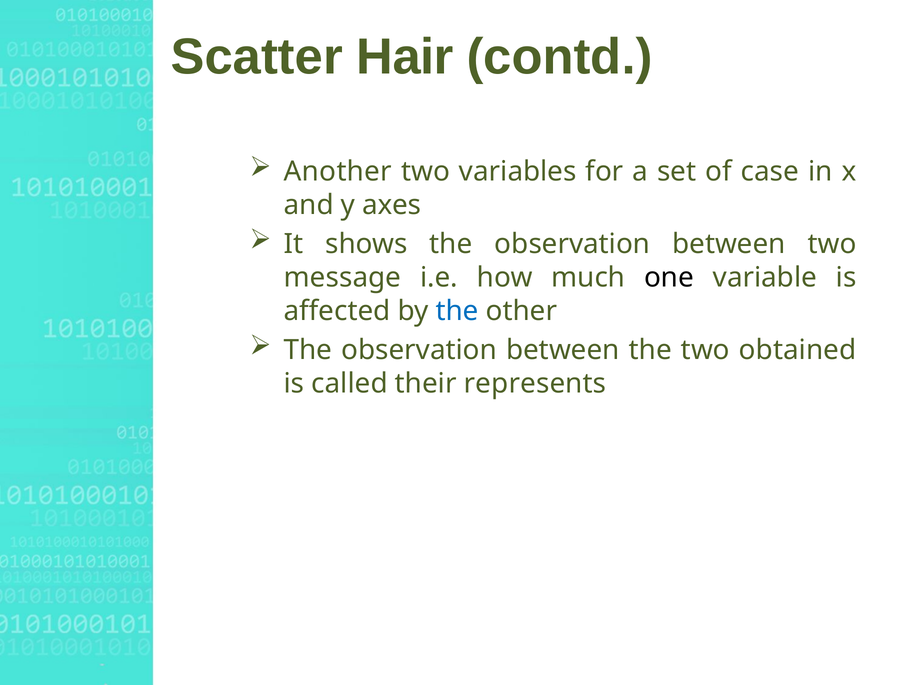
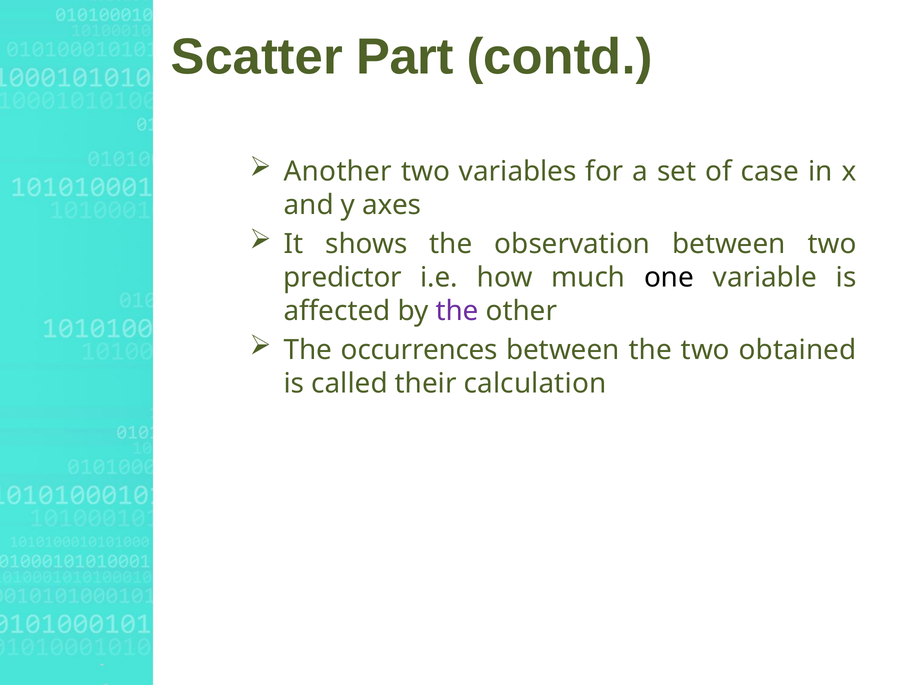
Hair: Hair -> Part (405, 57)
message: message -> predictor (343, 278)
the colour: blue -> purple (457, 311)
observation: observation -> occurrences (419, 350)
represents: represents -> calculation (535, 384)
